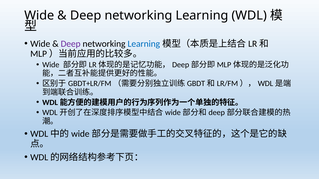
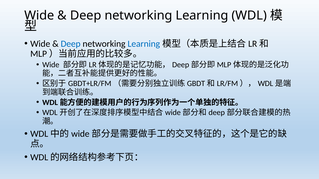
Deep colour: purple -> blue (71, 44)
